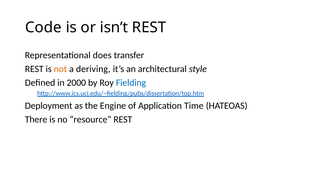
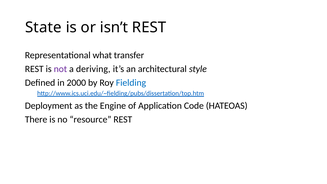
Code: Code -> State (43, 27)
does: does -> what (102, 55)
not colour: orange -> purple (60, 69)
Time: Time -> Code (194, 106)
